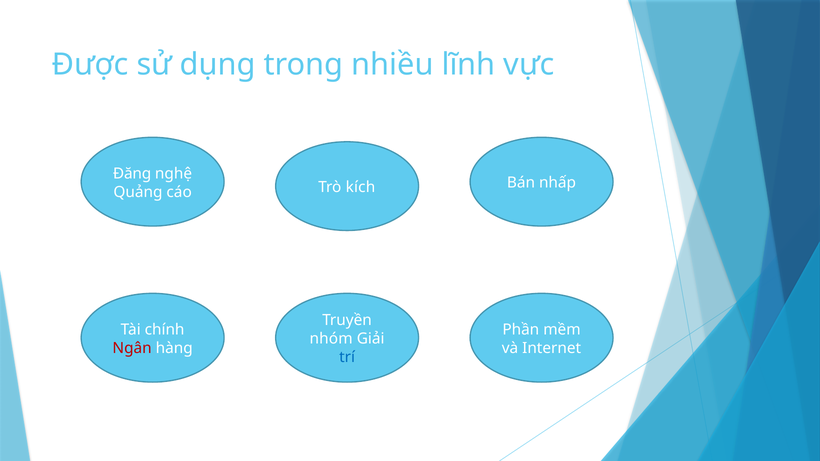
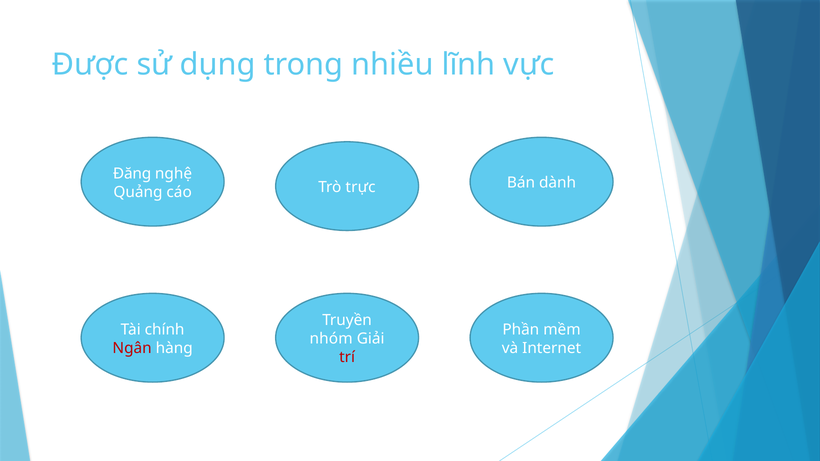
nhấp: nhấp -> dành (558, 183)
kích: kích -> trực (360, 187)
trí colour: blue -> red (347, 357)
